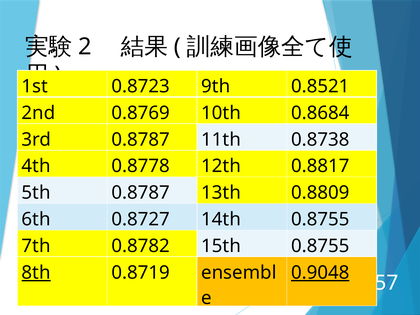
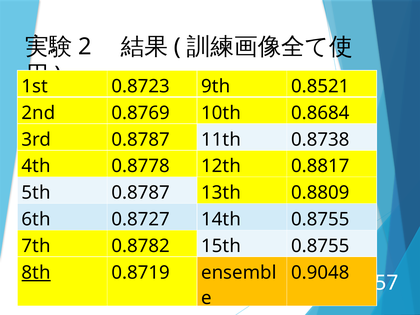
0.9048 underline: present -> none (320, 273)
